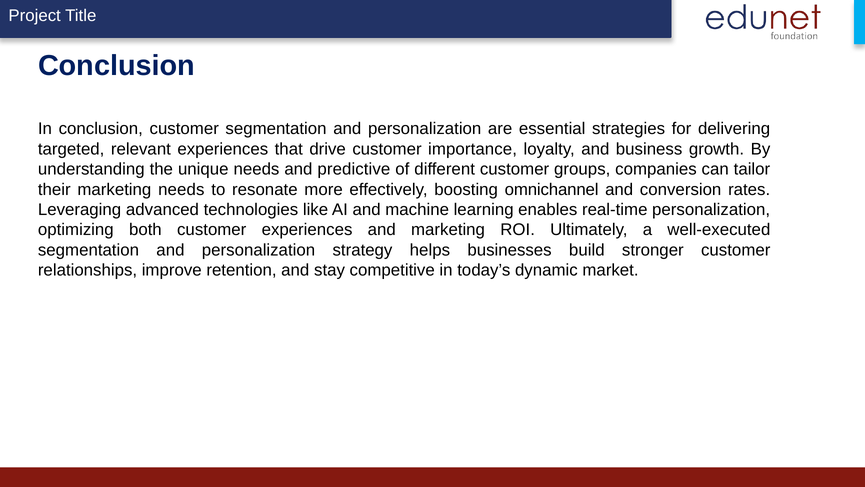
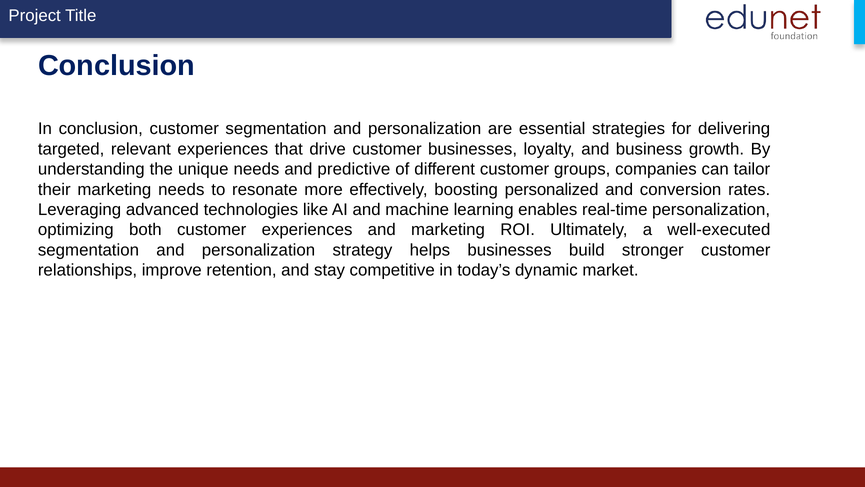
customer importance: importance -> businesses (473, 149)
omnichannel: omnichannel -> personalized (552, 189)
